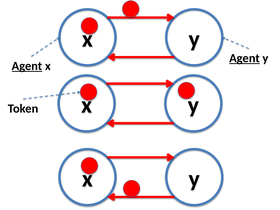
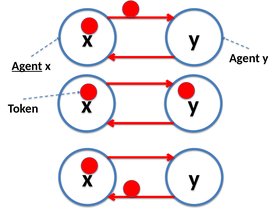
Agent underline: present -> none (245, 58)
